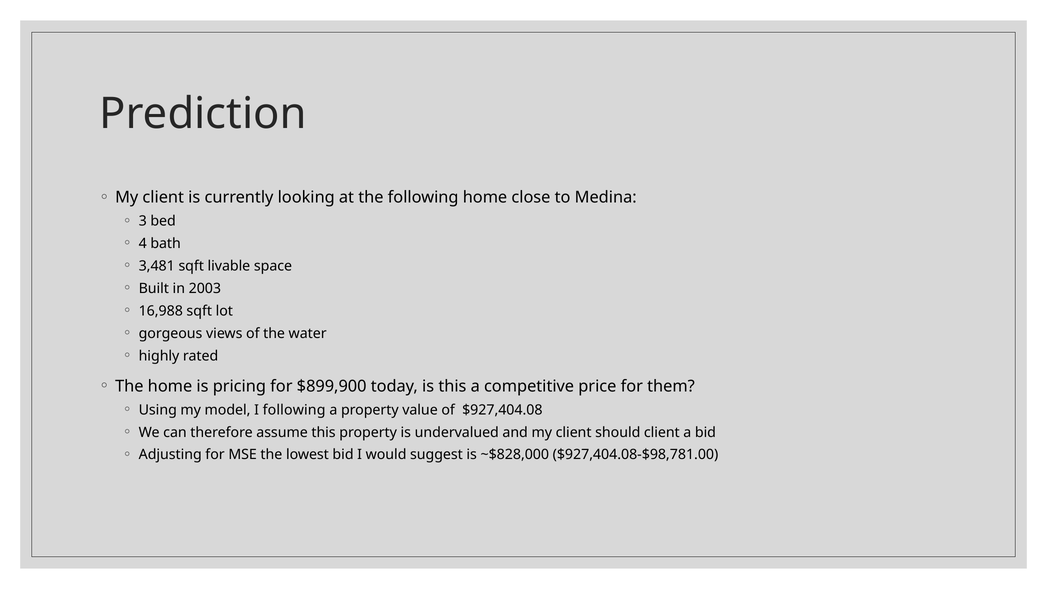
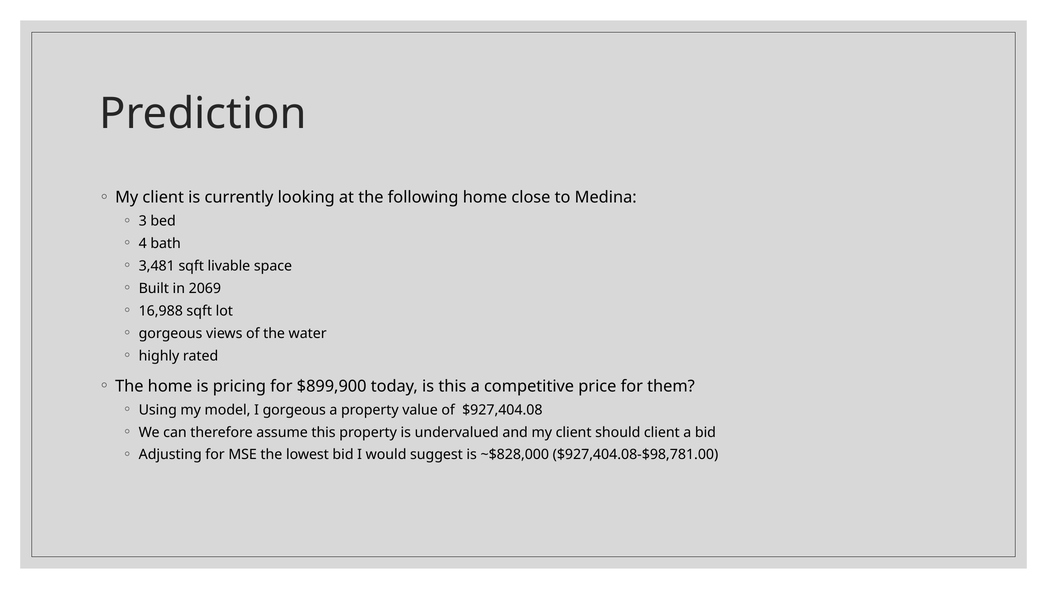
2003: 2003 -> 2069 (205, 288)
I following: following -> gorgeous (294, 410)
